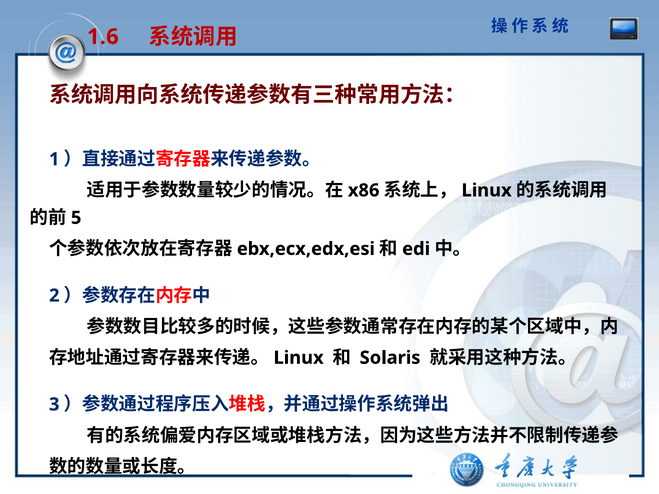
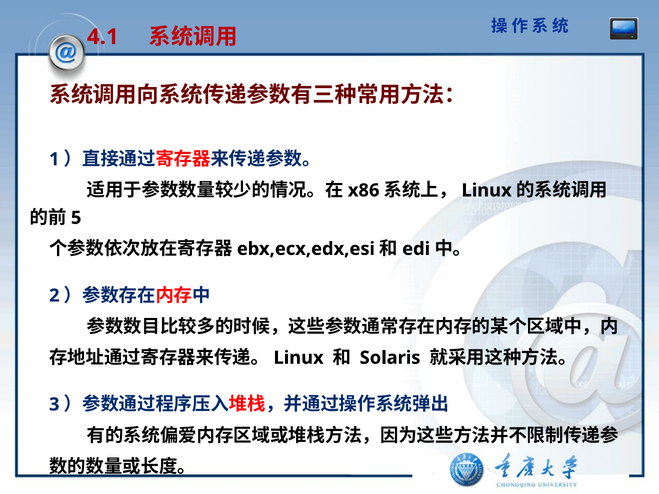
1.6: 1.6 -> 4.1 (103, 37)
